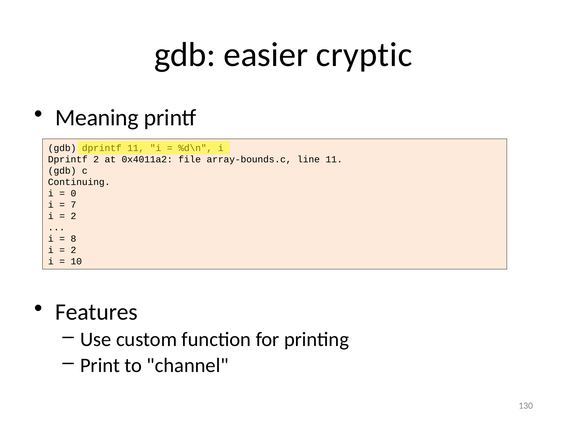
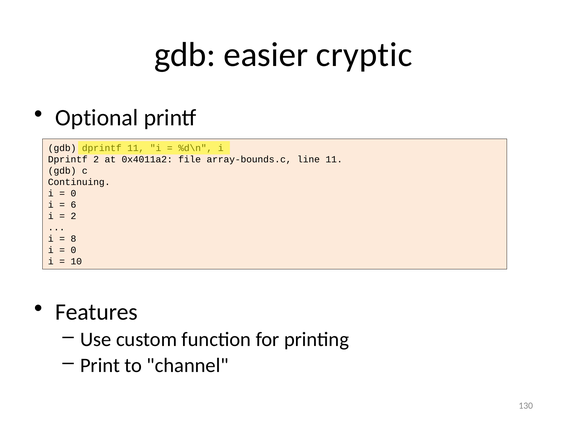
Meaning: Meaning -> Optional (97, 118)
7: 7 -> 6 (73, 205)
2: 2 -> 0 (73, 250)
